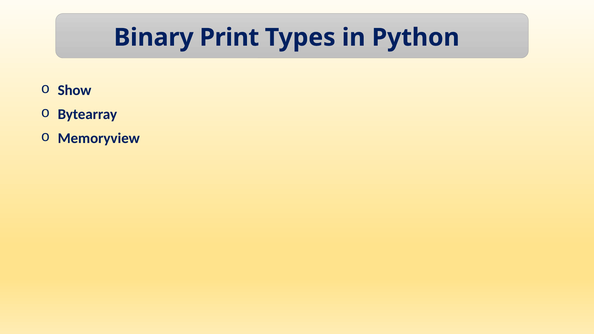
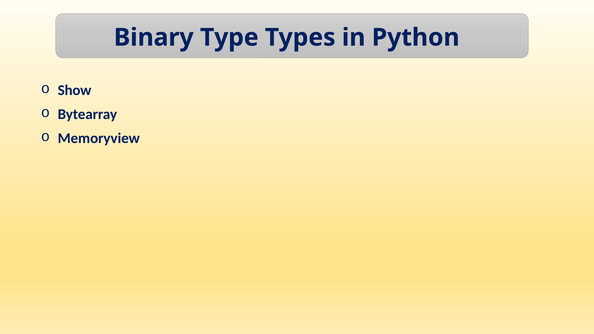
Print: Print -> Type (229, 37)
